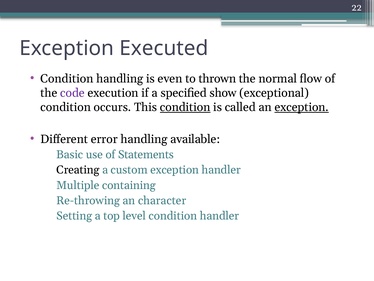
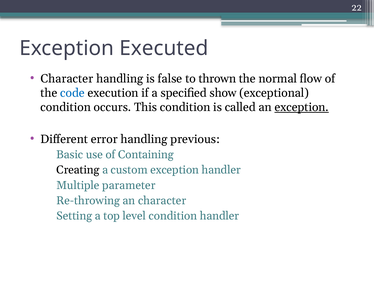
Condition: Condition -> Character (67, 78)
even: even -> false (170, 78)
code colour: purple -> blue (72, 93)
condition underline: present -> none (185, 107)
available: available -> previous (195, 139)
Statements: Statements -> Containing (146, 154)
containing: containing -> parameter (129, 185)
